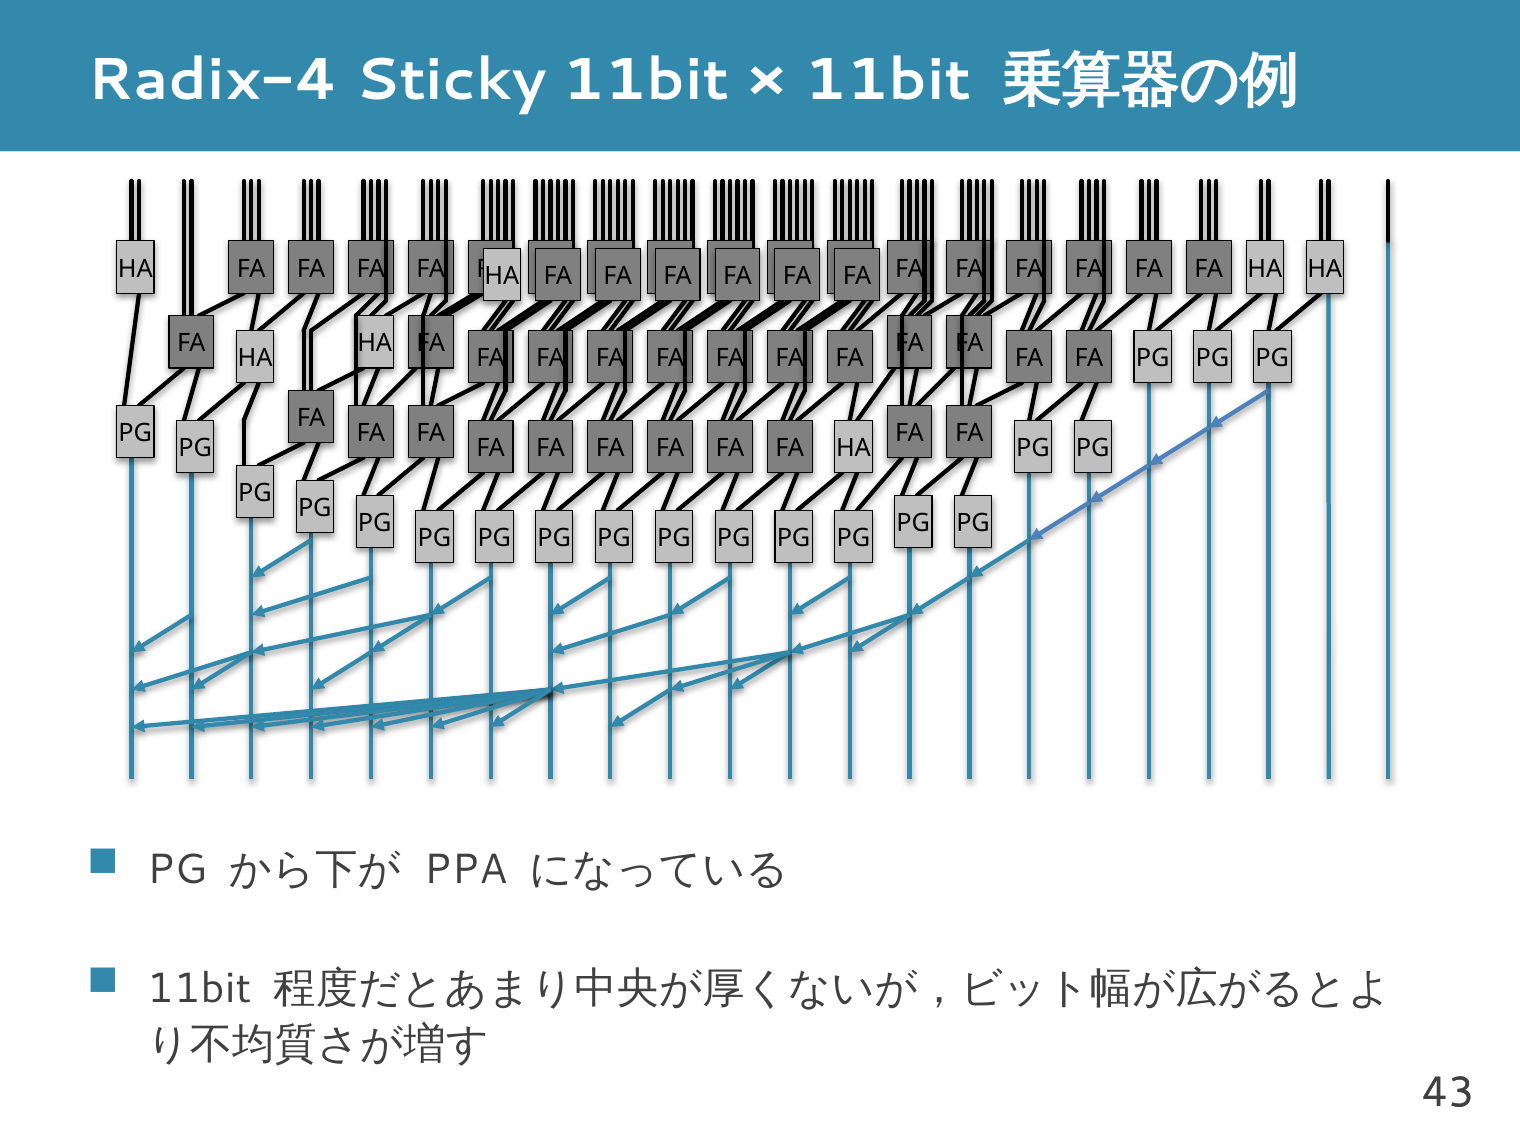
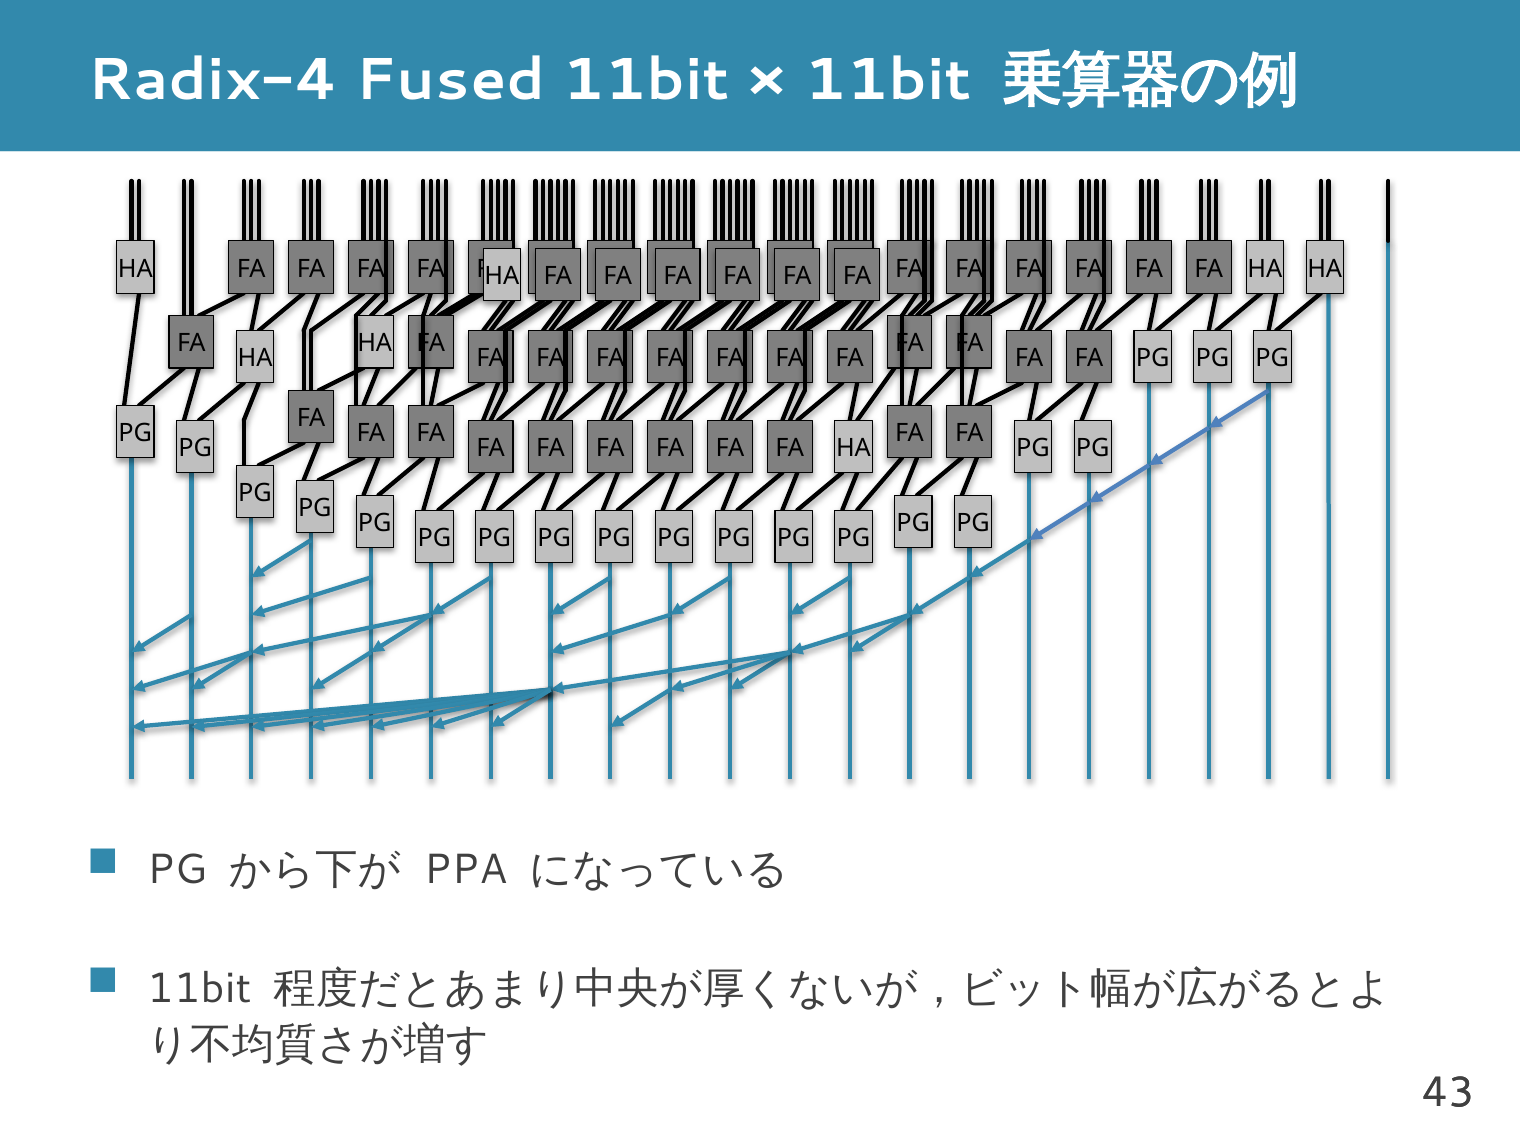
Sticky: Sticky -> Fused (451, 80)
